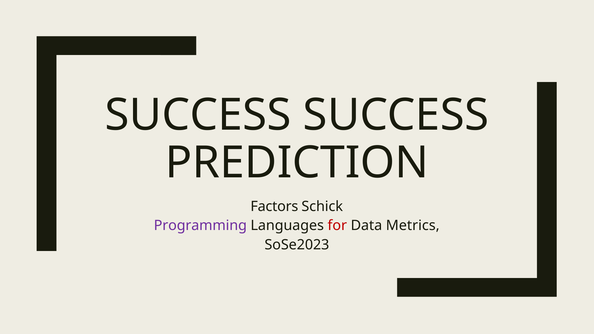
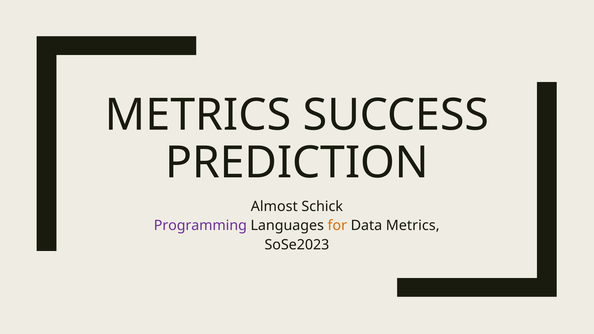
SUCCESS: SUCCESS -> METRICS (198, 115)
Factors: Factors -> Almost (274, 207)
for colour: red -> orange (337, 226)
